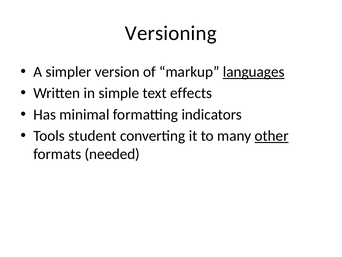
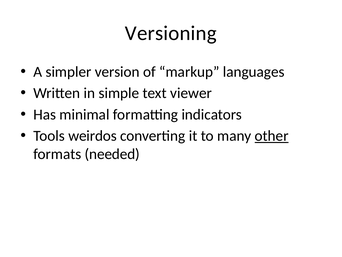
languages underline: present -> none (254, 72)
effects: effects -> viewer (191, 93)
student: student -> weirdos (93, 136)
